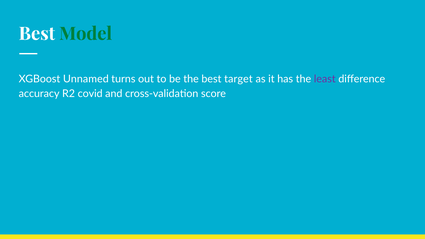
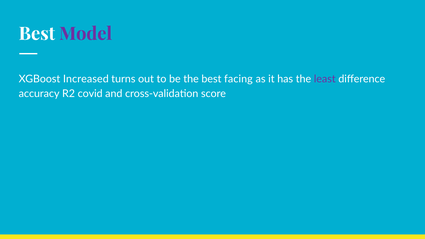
Model colour: green -> purple (86, 34)
Unnamed: Unnamed -> Increased (86, 79)
target: target -> facing (238, 79)
